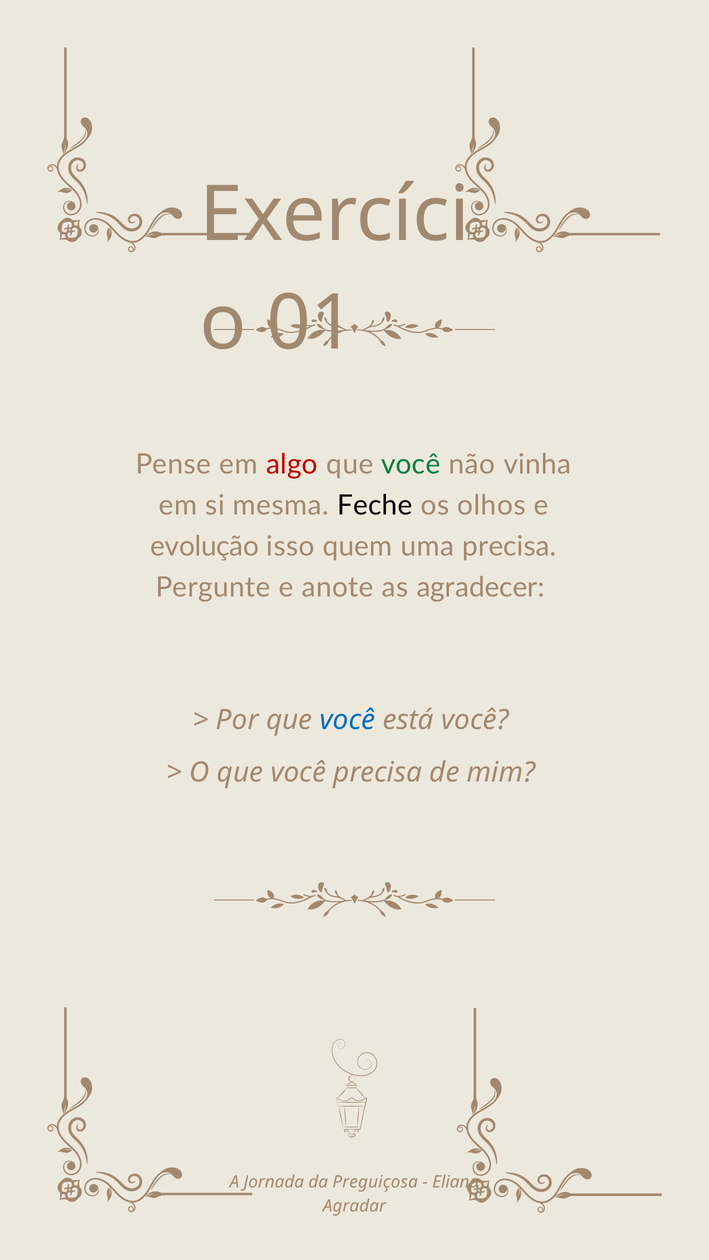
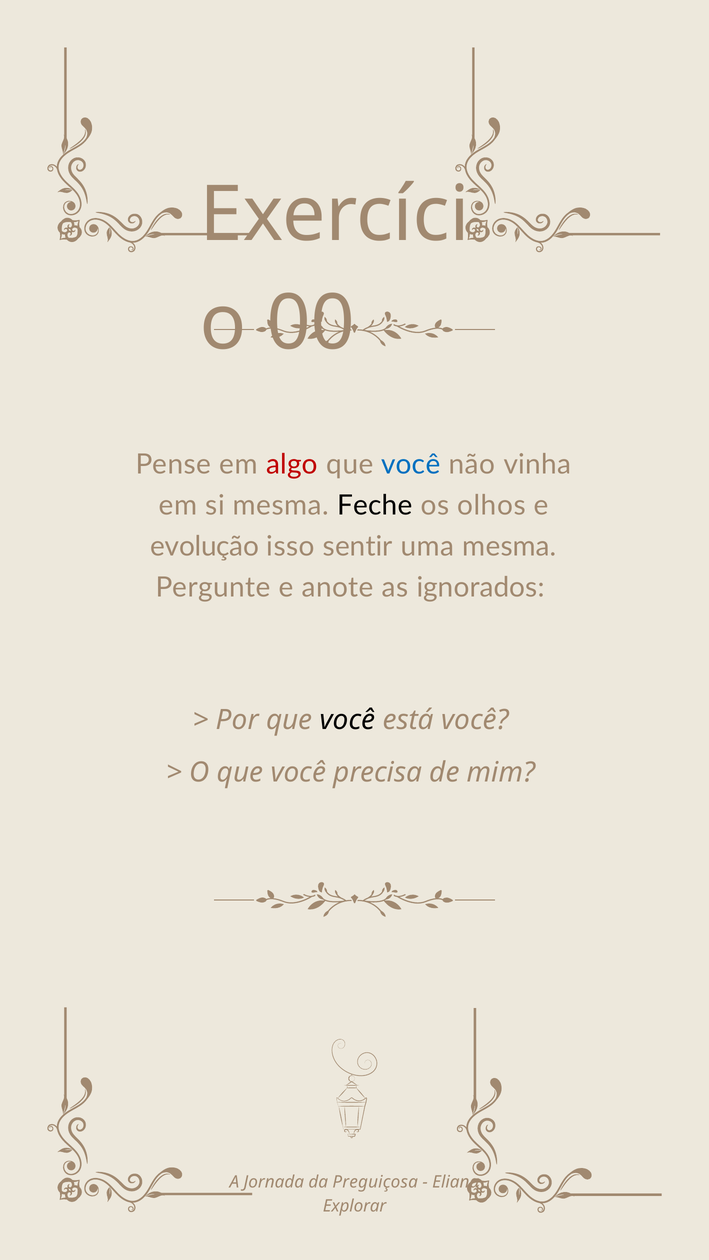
01: 01 -> 00 (311, 323)
você colour: green -> blue (411, 464)
quem: quem -> sentir (358, 547)
uma precisa: precisa -> mesma (509, 547)
agradecer: agradecer -> ignorados (481, 588)
você colour: blue -> black (348, 720)
Agradar: Agradar -> Explorar (355, 1206)
